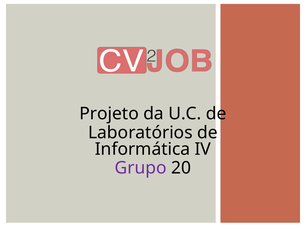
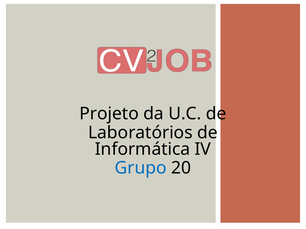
Grupo colour: purple -> blue (141, 168)
